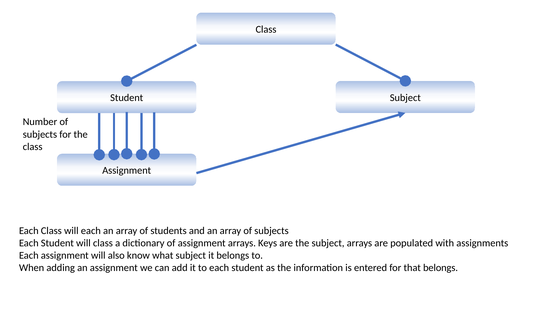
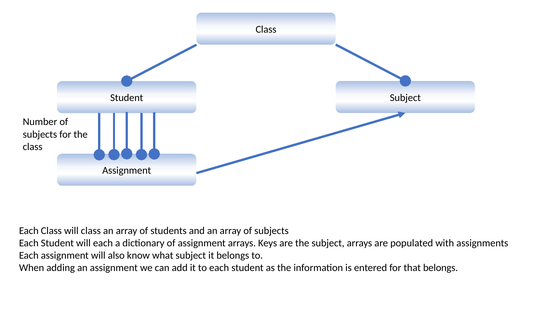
will each: each -> class (91, 231)
will class: class -> each (103, 243)
